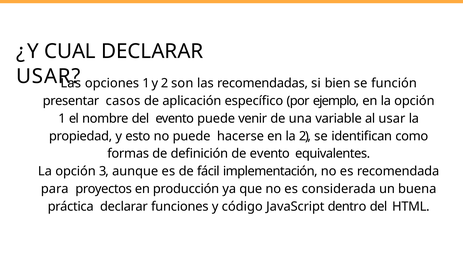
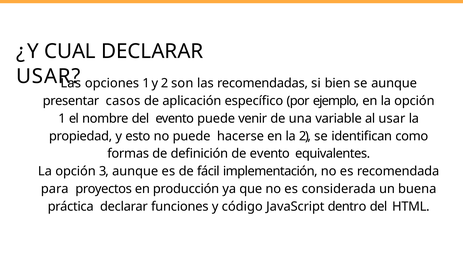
se función: función -> aunque (394, 83)
